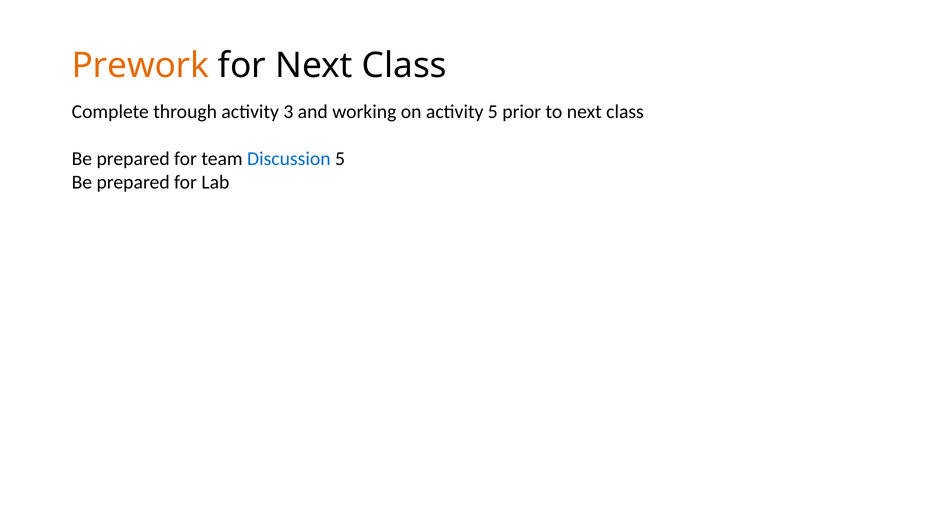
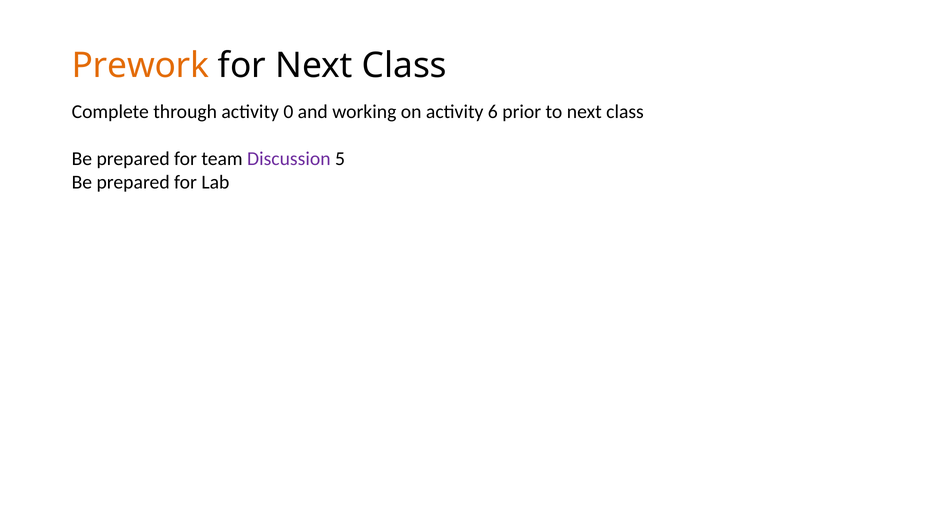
3: 3 -> 0 (288, 112)
activity 5: 5 -> 6 (493, 112)
Discussion colour: blue -> purple (289, 159)
